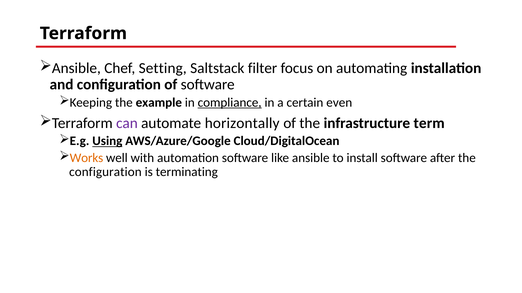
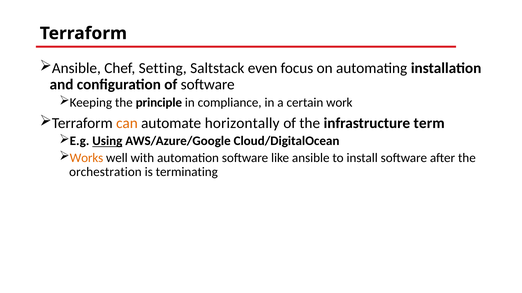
filter: filter -> even (263, 68)
example: example -> principle (159, 103)
compliance underline: present -> none (230, 103)
even: even -> work (339, 103)
can colour: purple -> orange (127, 123)
configuration: configuration -> orchestration (105, 172)
